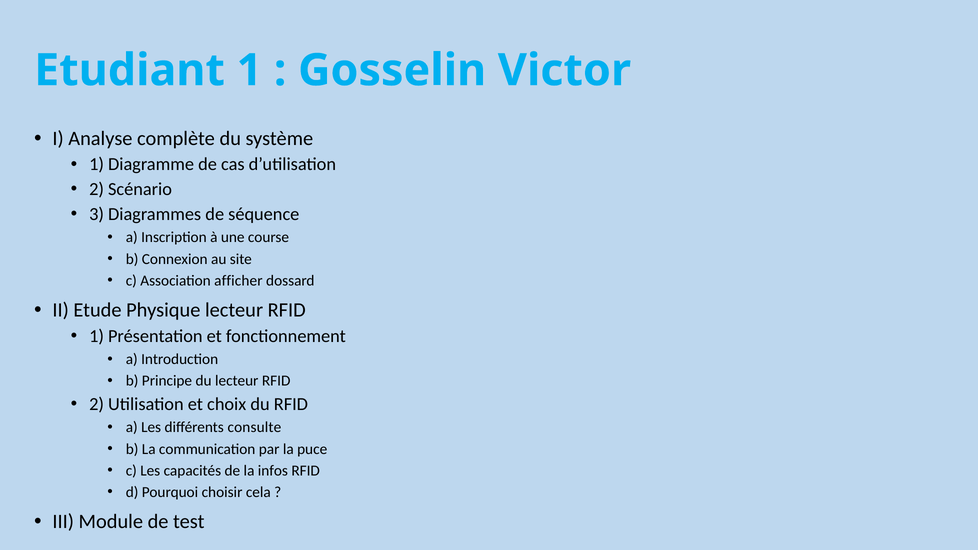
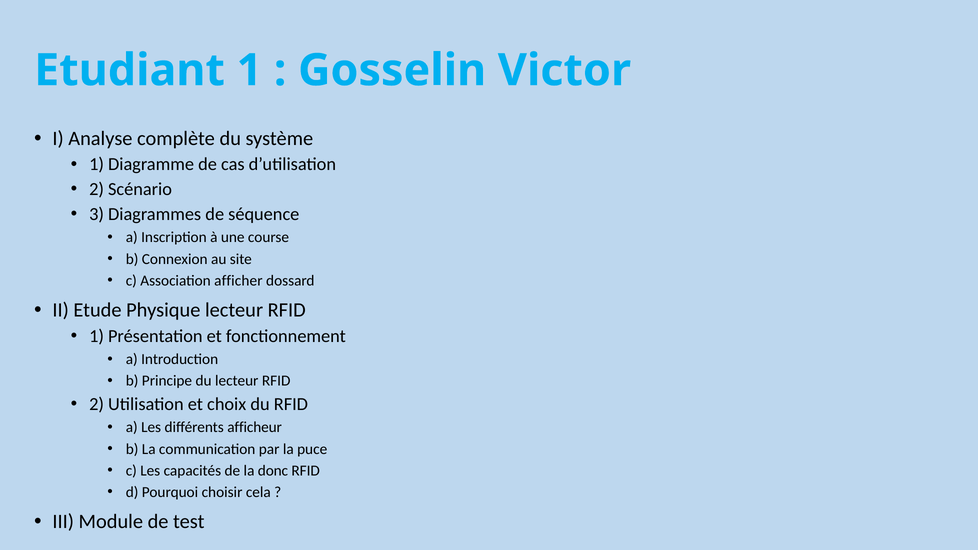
consulte: consulte -> afficheur (255, 427)
infos: infos -> donc (273, 471)
